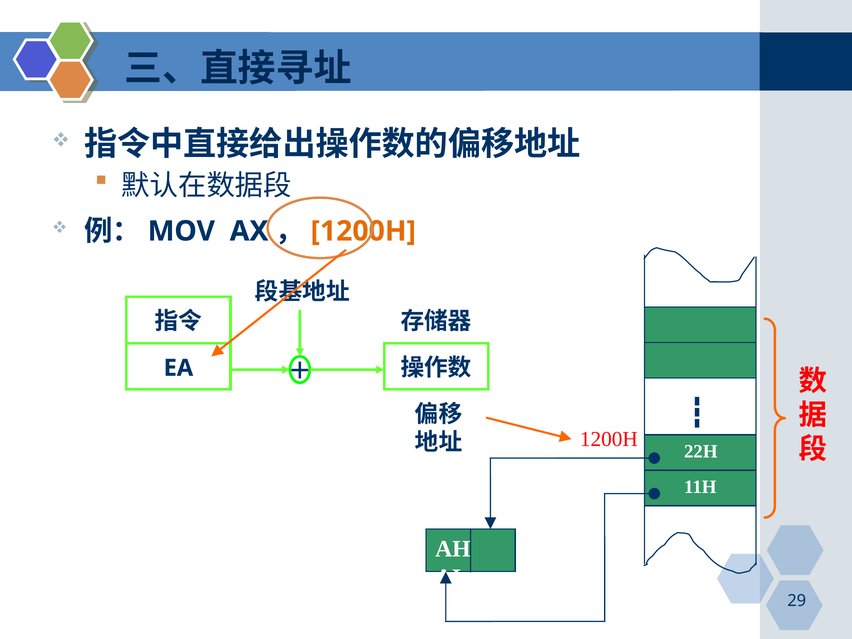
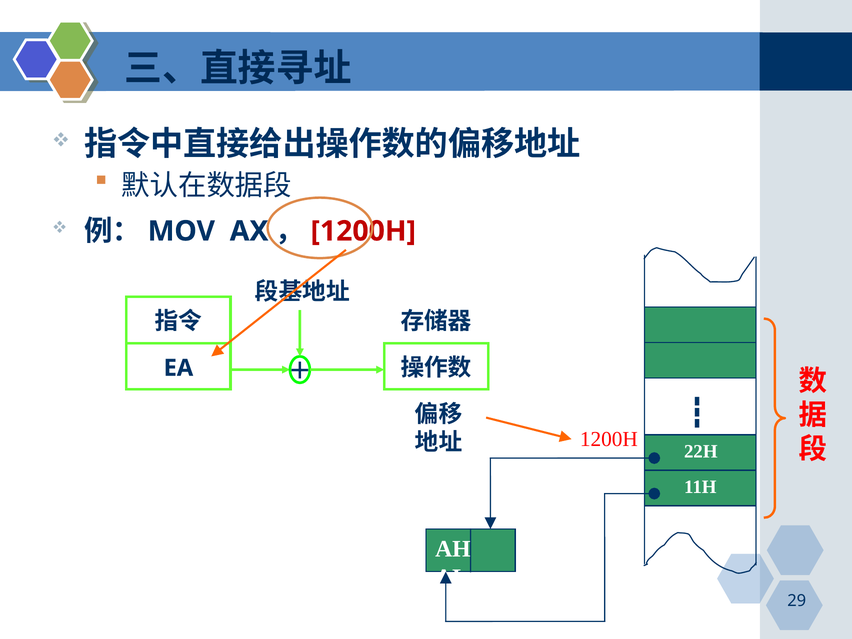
1200H colour: orange -> red (363, 231)
